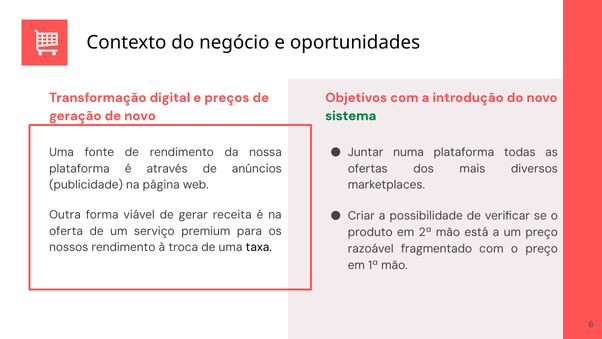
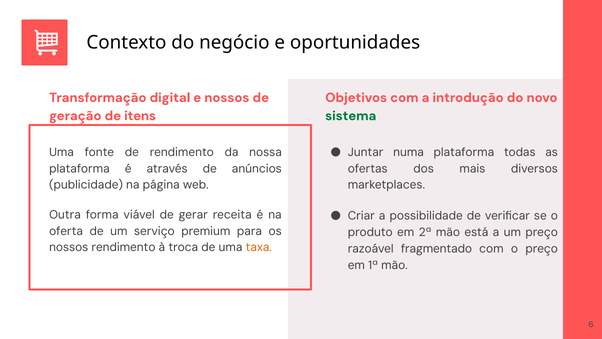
e preços: preços -> nossos (227, 98)
de novo: novo -> itens (140, 116)
taxa colour: black -> orange (259, 247)
